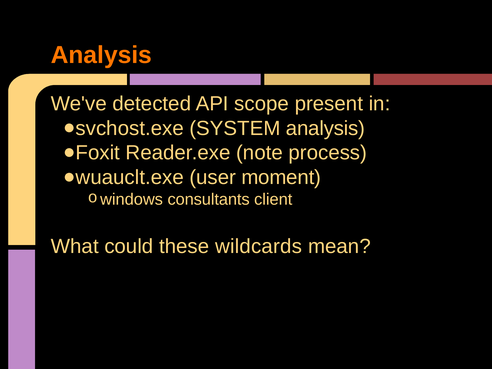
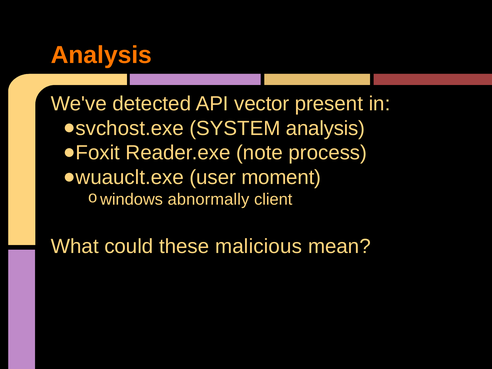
scope: scope -> vector (262, 104)
consultants: consultants -> abnormally (208, 199)
wildcards: wildcards -> malicious (259, 246)
